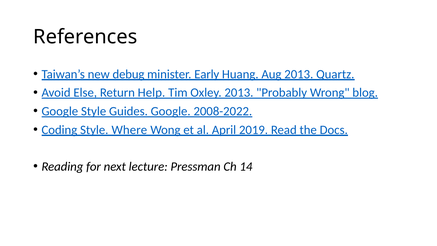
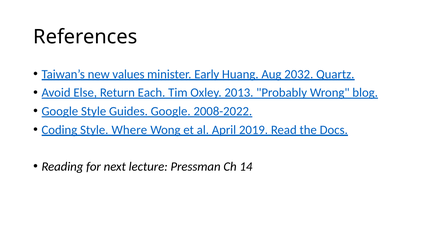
debug: debug -> values (128, 74)
Aug 2013: 2013 -> 2032 (299, 74)
Help: Help -> Each (152, 93)
